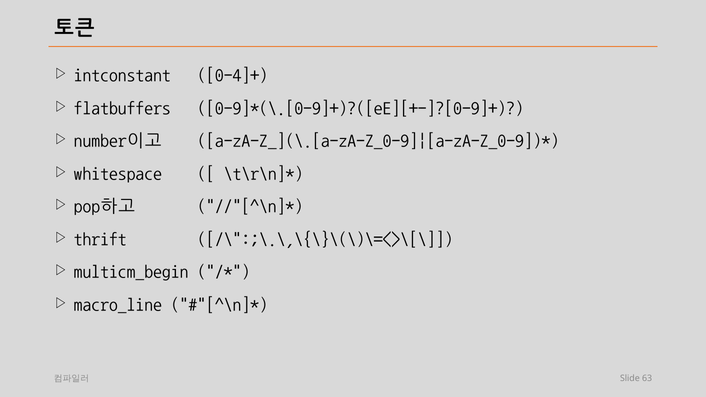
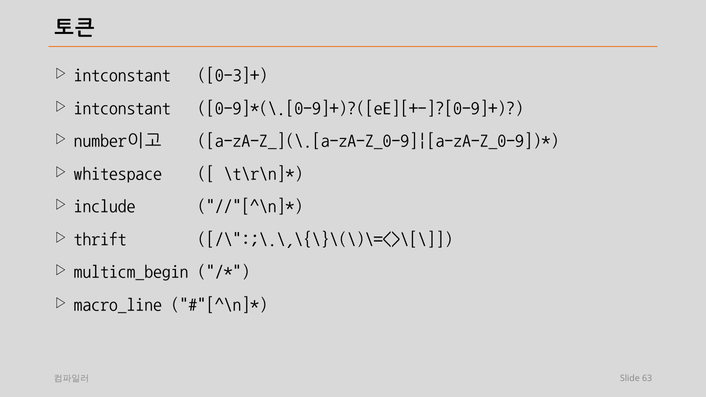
0-4]+: 0-4]+ -> 0-3]+ (233, 75)
flatbuffers: flatbuffers -> intconstant (122, 108)
pop하고: pop하고 -> include (105, 206)
